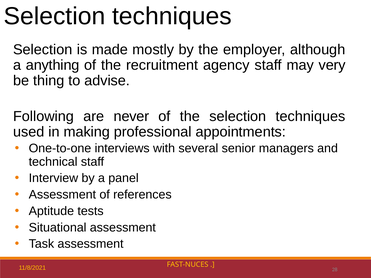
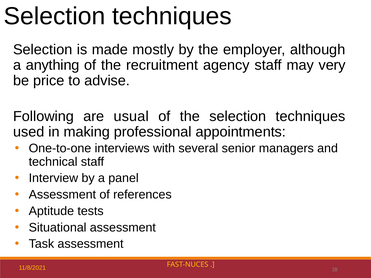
thing: thing -> price (49, 81)
never: never -> usual (131, 116)
